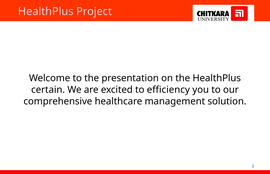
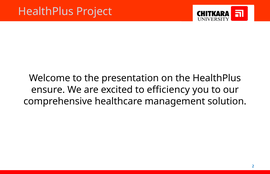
certain: certain -> ensure (48, 89)
